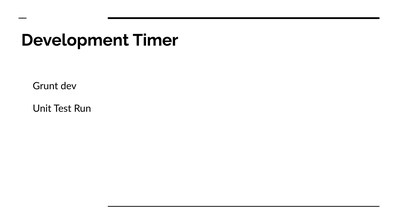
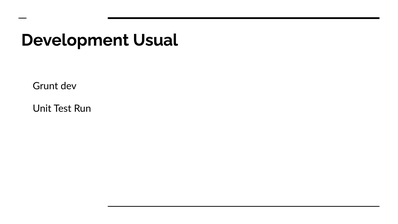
Timer: Timer -> Usual (155, 40)
